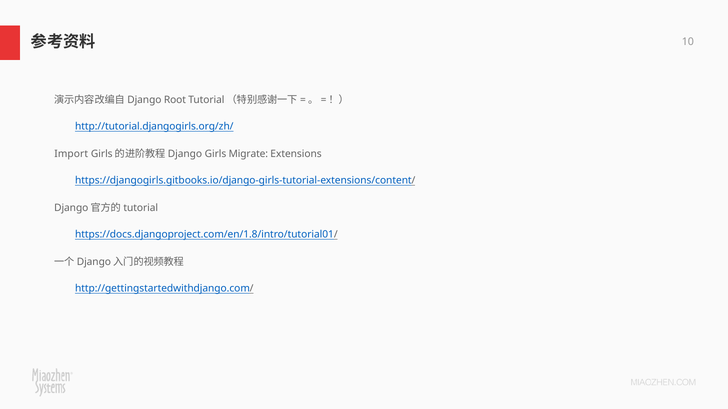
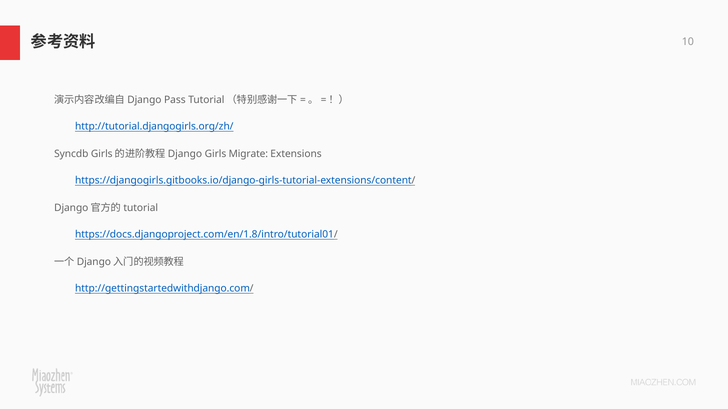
Root: Root -> Pass (175, 100)
Import: Import -> Syncdb (71, 154)
